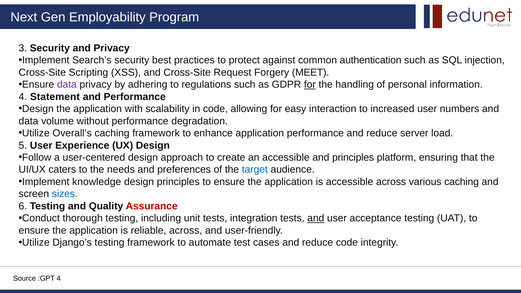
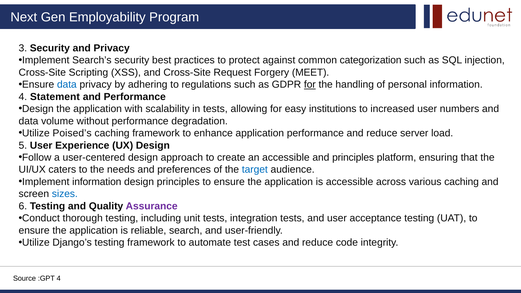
authentication: authentication -> categorization (371, 60)
data colour: purple -> blue (67, 85)
in code: code -> tests (215, 109)
interaction: interaction -> institutions (333, 109)
Overall’s: Overall’s -> Poised’s (72, 133)
Implement knowledge: knowledge -> information (97, 182)
Assurance colour: red -> purple (152, 206)
and underline: present -> none (316, 218)
reliable across: across -> search (186, 231)
